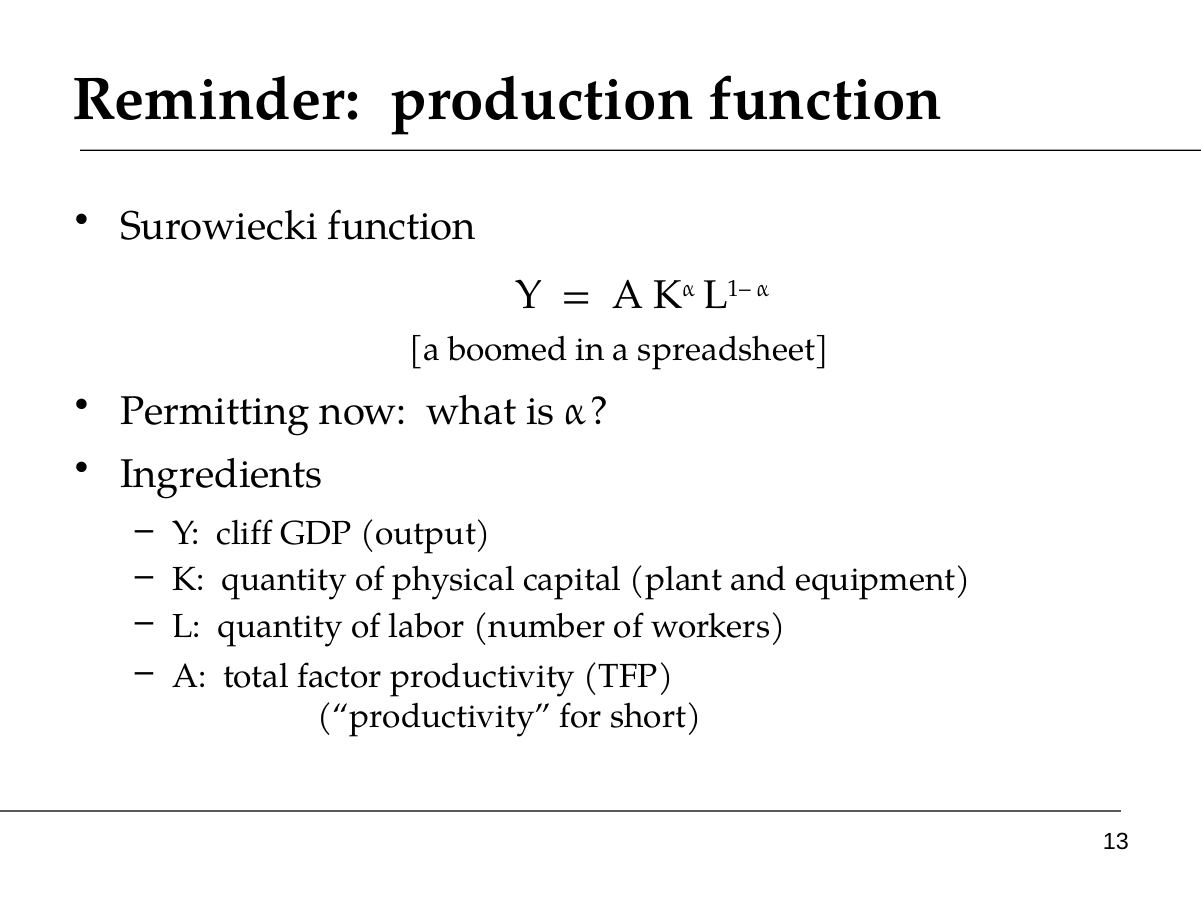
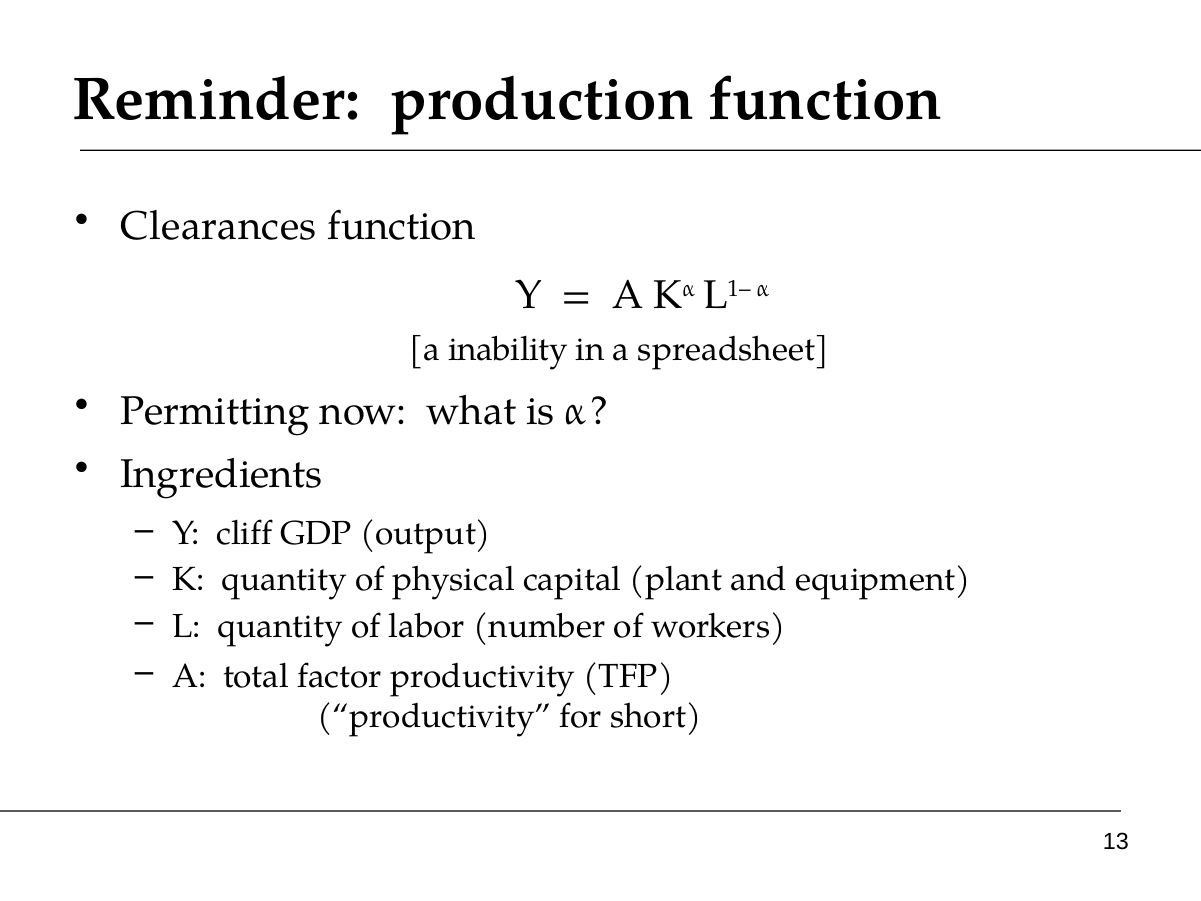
Surowiecki: Surowiecki -> Clearances (219, 226)
boomed: boomed -> inability (508, 350)
